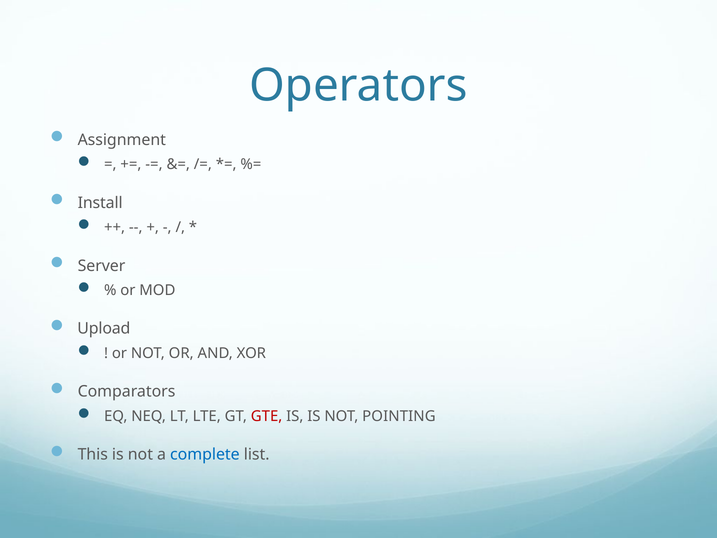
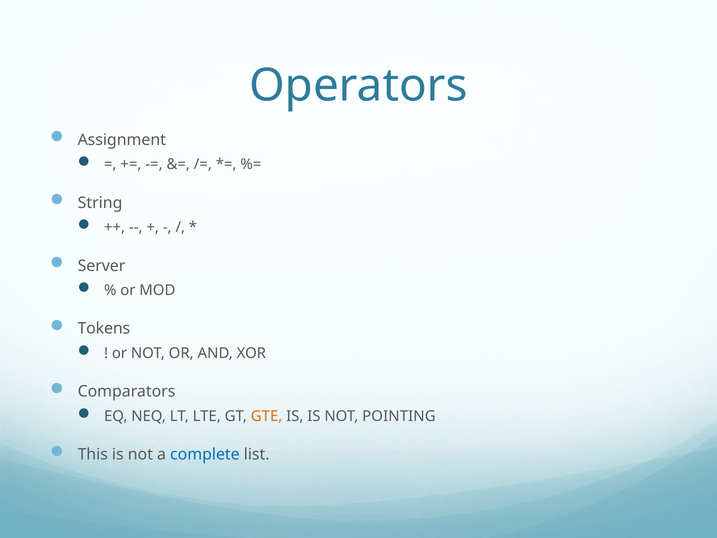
Install: Install -> String (100, 203)
Upload: Upload -> Tokens (104, 329)
GTE colour: red -> orange (267, 416)
